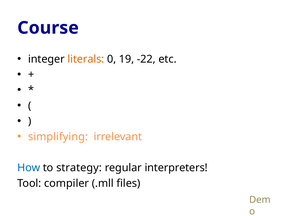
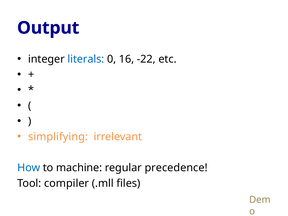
Course: Course -> Output (48, 28)
literals colour: orange -> blue (86, 59)
19: 19 -> 16 (127, 59)
strategy: strategy -> machine (79, 168)
interpreters: interpreters -> precedence (176, 168)
